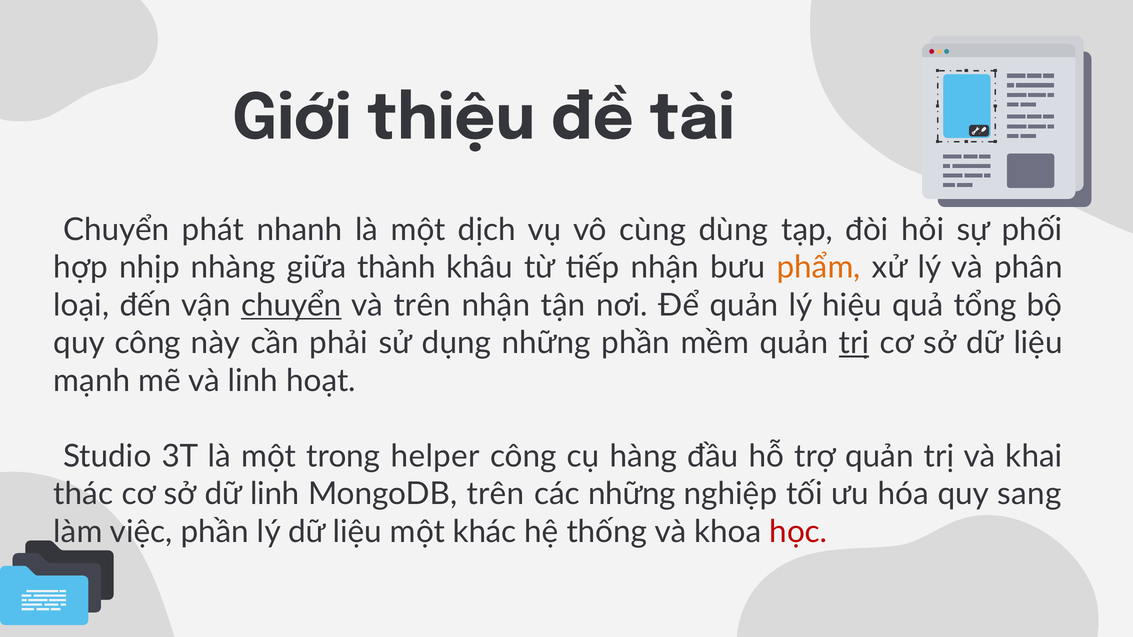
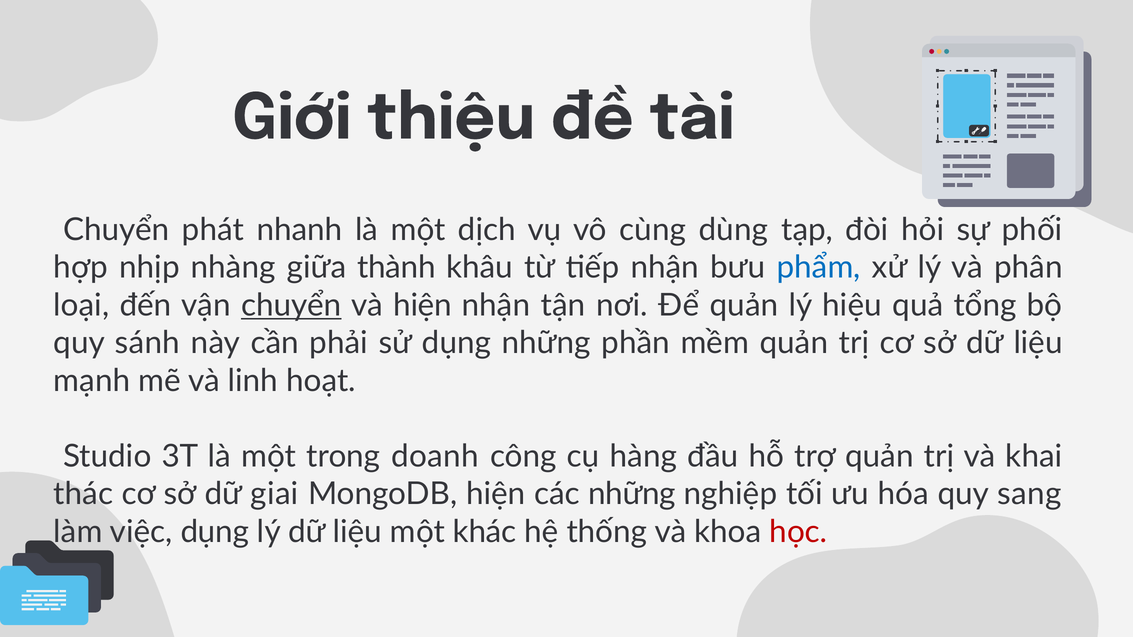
phẩm colour: orange -> blue (819, 268)
và trên: trên -> hiện (422, 305)
quy công: công -> sánh (147, 343)
trị underline: present -> none (854, 343)
helper: helper -> doanh (435, 457)
dữ linh: linh -> giai (274, 494)
MongoDB trên: trên -> hiện (496, 494)
việc phần: phần -> dụng (215, 532)
